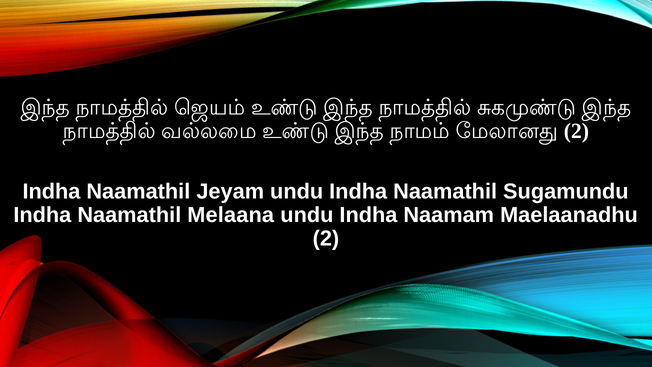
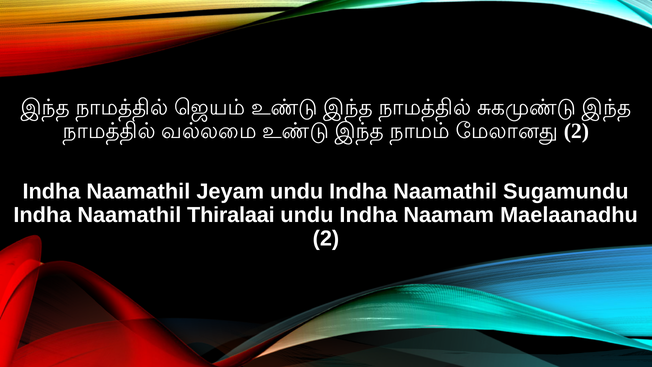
Melaana: Melaana -> Thiralaai (231, 215)
